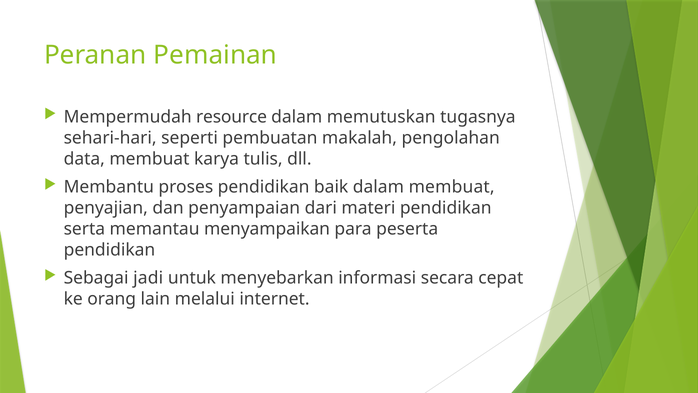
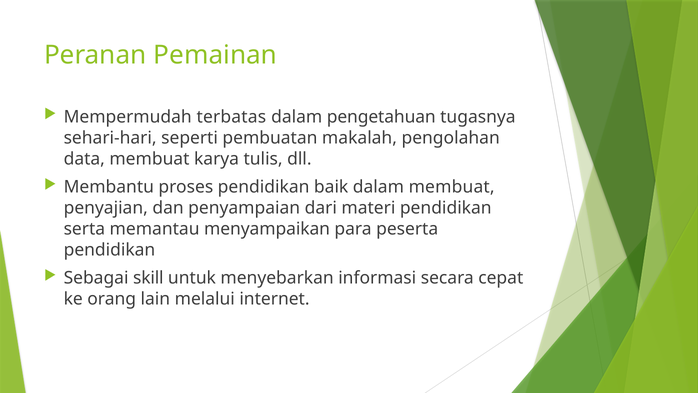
resource: resource -> terbatas (231, 117)
memutuskan: memutuskan -> pengetahuan (381, 117)
jadi: jadi -> skill (148, 278)
